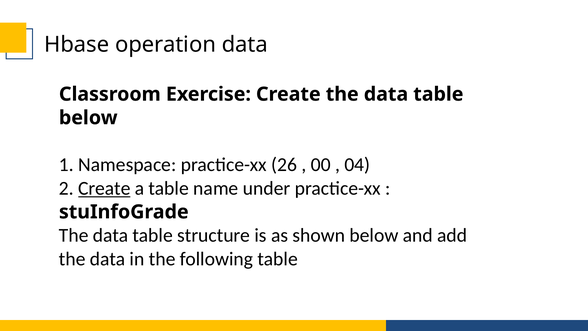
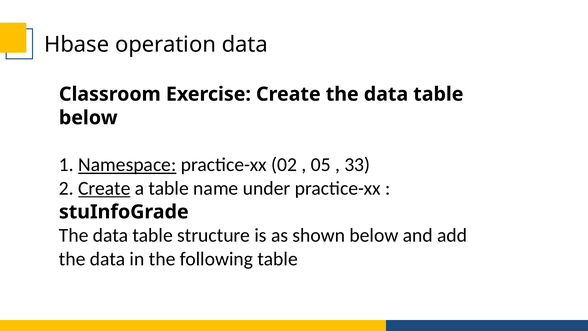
Namespace underline: none -> present (127, 165)
26: 26 -> 02 (284, 165)
00: 00 -> 05 (321, 165)
04: 04 -> 33 (357, 165)
